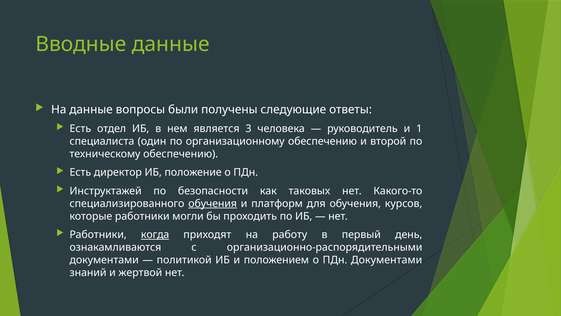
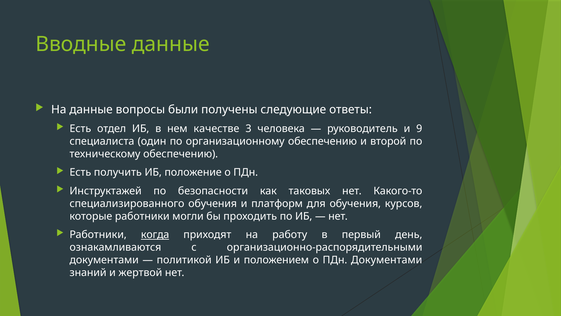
является: является -> качестве (216, 128)
1: 1 -> 9 (419, 128)
директор: директор -> получить (118, 172)
обучения underline: present -> none (213, 203)
